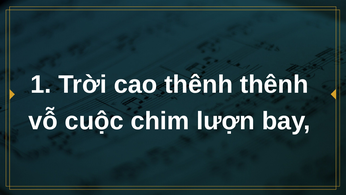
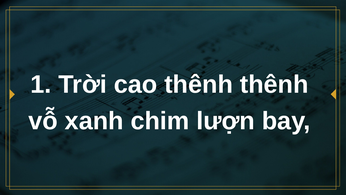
cuộc: cuộc -> xanh (94, 121)
